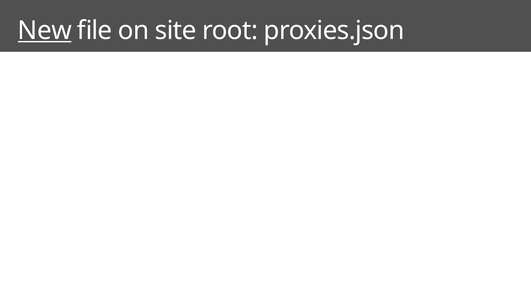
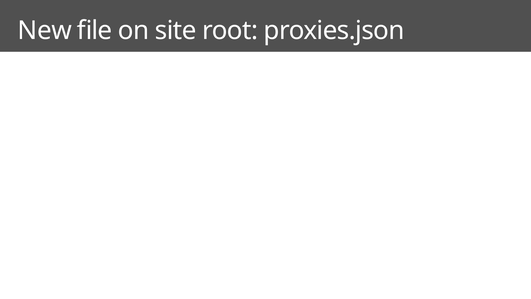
New underline: present -> none (45, 30)
